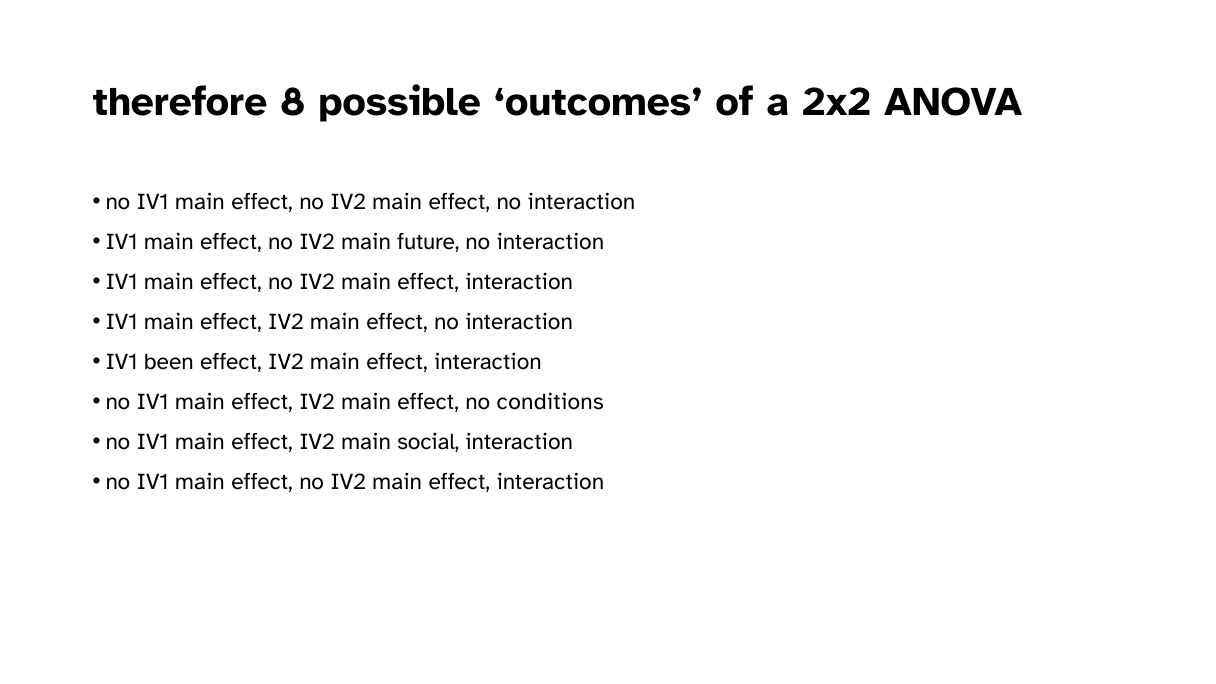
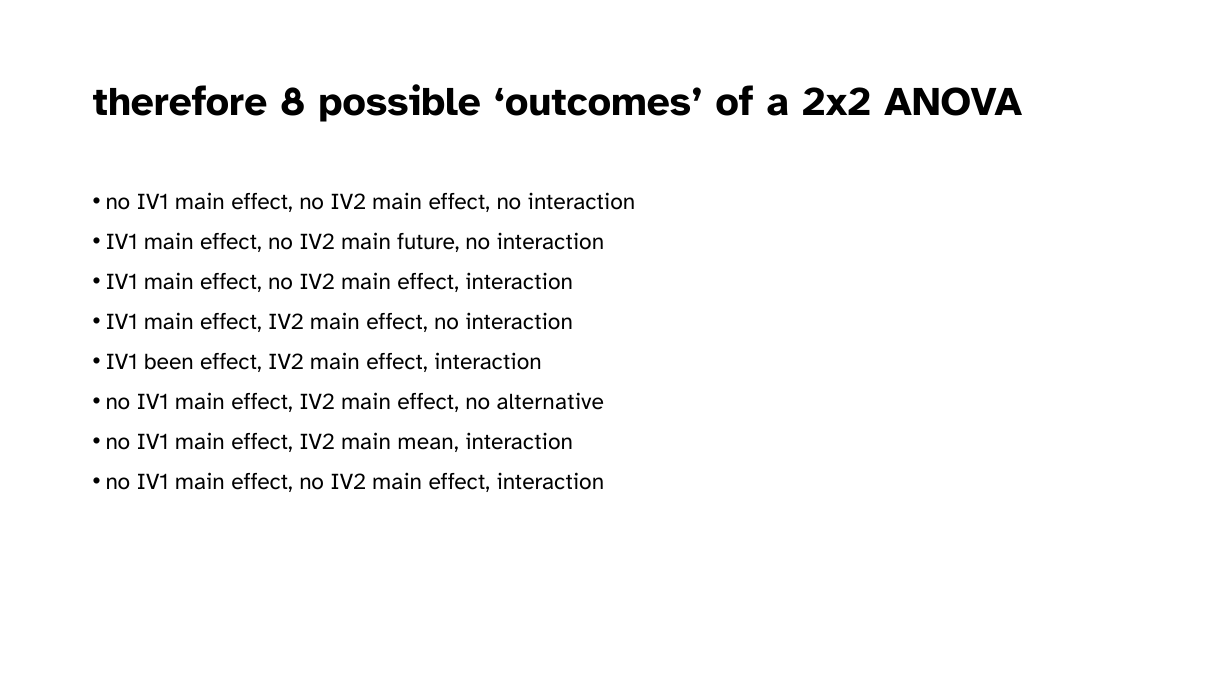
conditions: conditions -> alternative (550, 402)
social: social -> mean (428, 442)
